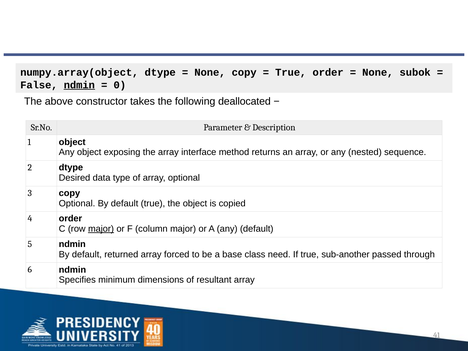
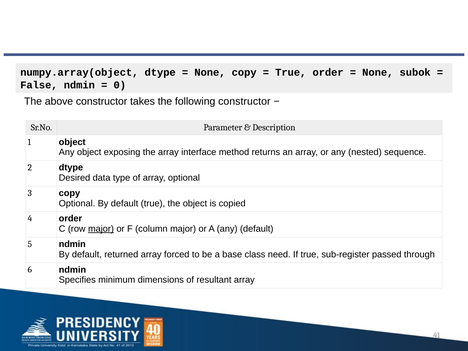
ndmin underline: present -> none (79, 85)
following deallocated: deallocated -> constructor (244, 101)
sub-another: sub-another -> sub-register (345, 254)
